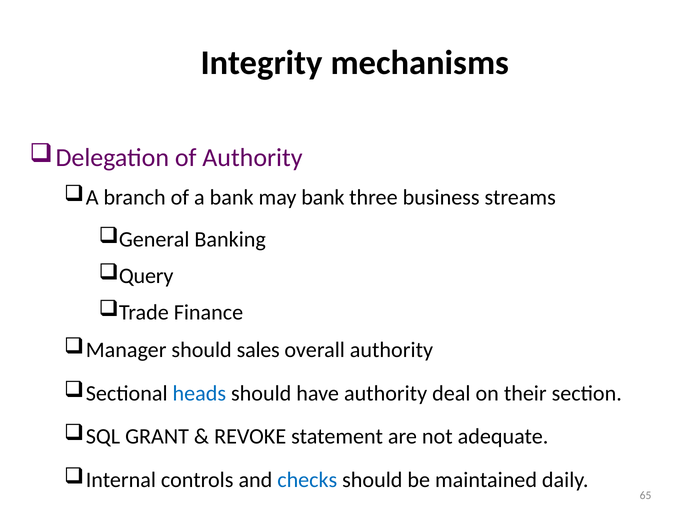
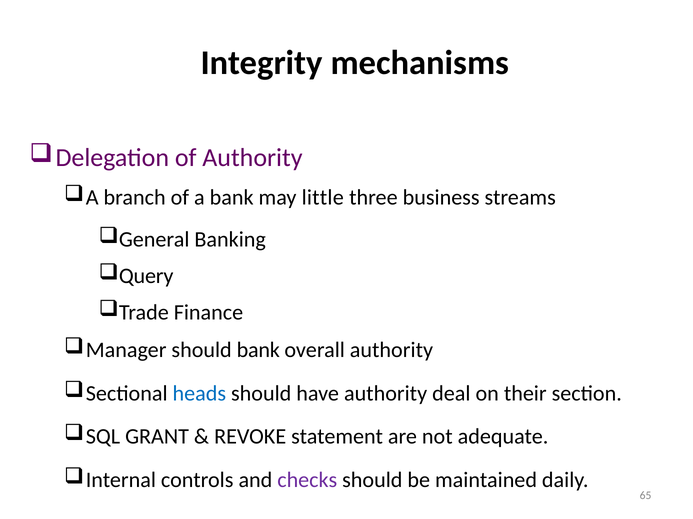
may bank: bank -> little (323, 198)
should sales: sales -> bank (258, 350)
checks colour: blue -> purple (307, 481)
